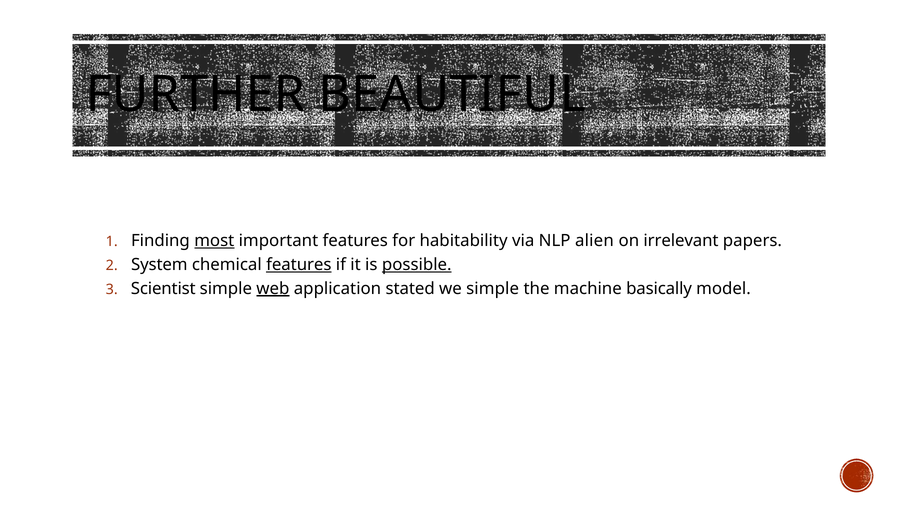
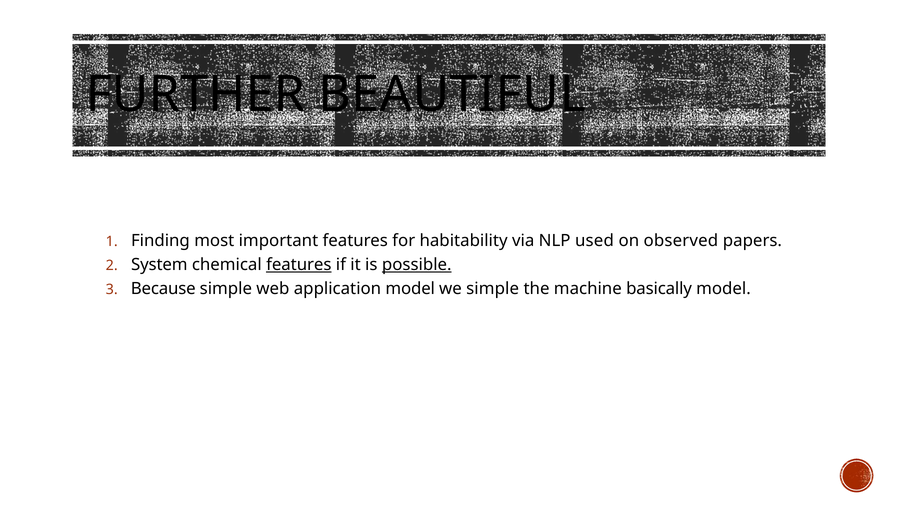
most underline: present -> none (214, 241)
alien: alien -> used (594, 241)
irrelevant: irrelevant -> observed (681, 241)
Scientist: Scientist -> Because (163, 289)
web underline: present -> none (273, 289)
application stated: stated -> model (410, 289)
